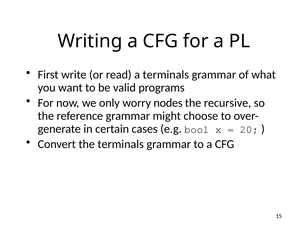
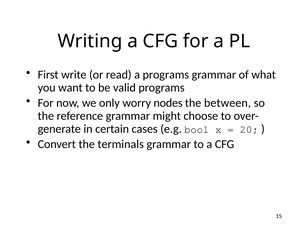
a terminals: terminals -> programs (166, 75)
recursive: recursive -> between (227, 103)
